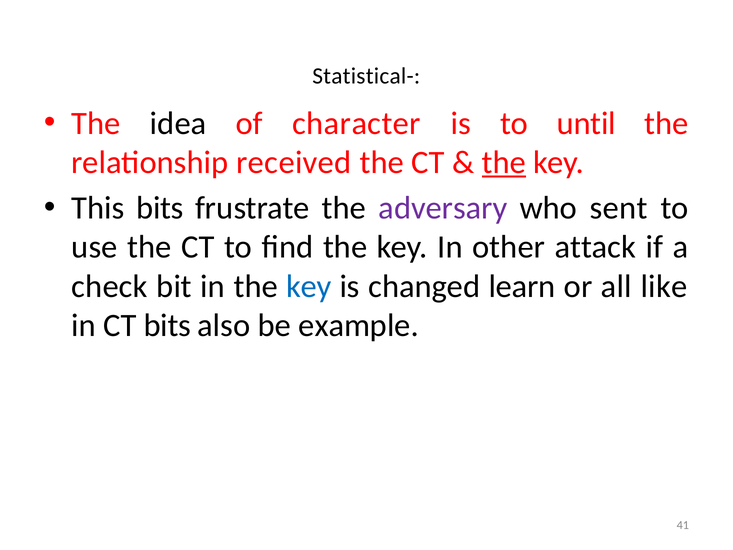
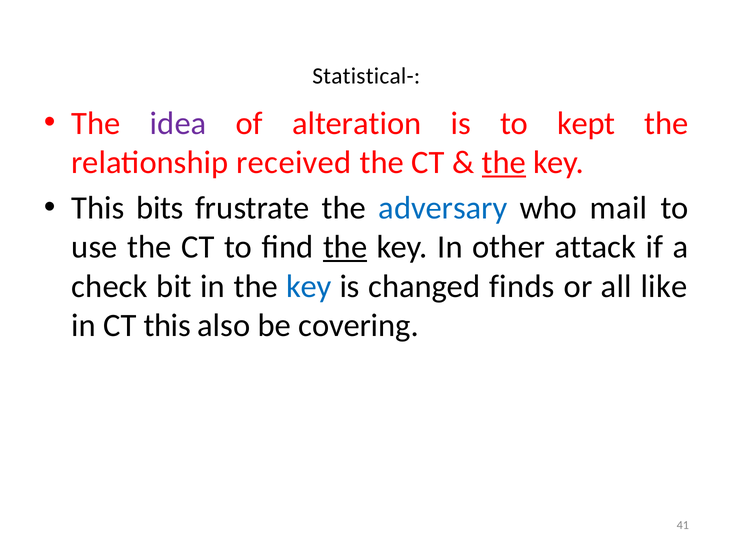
idea colour: black -> purple (178, 123)
character: character -> alteration (357, 123)
until: until -> kept (586, 123)
adversary colour: purple -> blue (443, 208)
sent: sent -> mail (619, 208)
the underline: none -> present (345, 247)
learn: learn -> finds (522, 286)
CT bits: bits -> this (167, 325)
example: example -> covering (359, 325)
